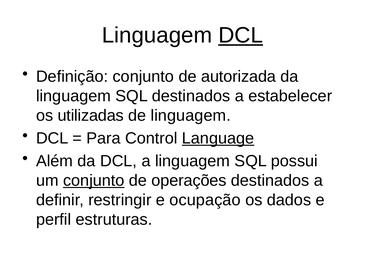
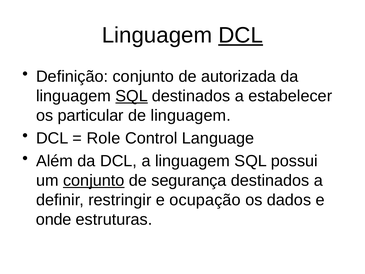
SQL underline: none -> present (132, 96)
utilizadas: utilizadas -> particular (91, 116)
Para: Para -> Role (103, 138)
Language underline: present -> none (218, 138)
operações: operações -> segurança (189, 180)
perfil: perfil -> onde (54, 219)
